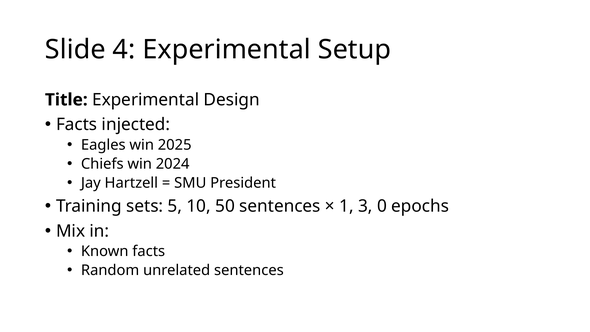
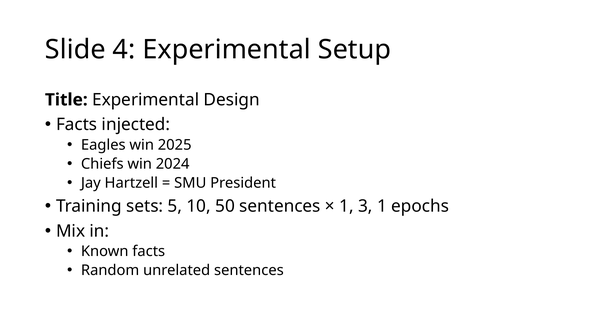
3 0: 0 -> 1 (382, 206)
